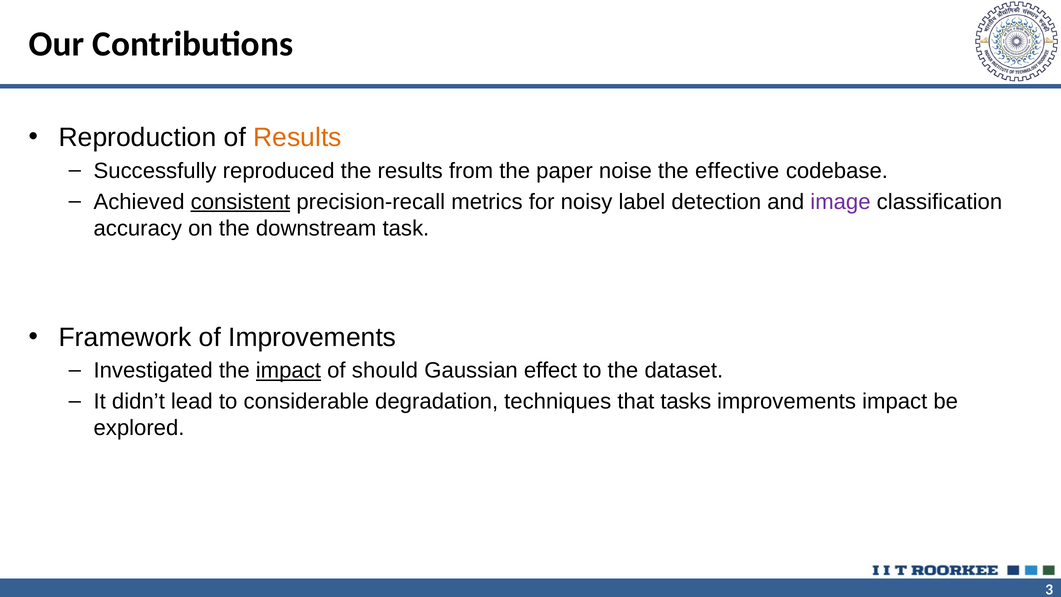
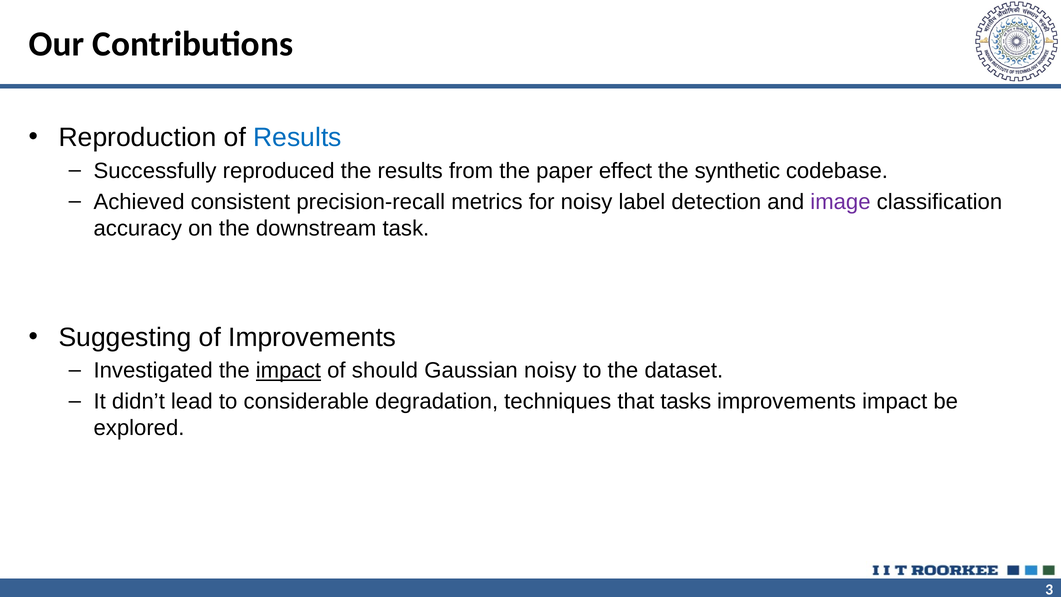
Results colour: orange -> blue (297, 137)
noise: noise -> effect (625, 171)
effective: effective -> synthetic (737, 171)
consistent underline: present -> none (240, 202)
Framework: Framework -> Suggesting (125, 337)
Gaussian effect: effect -> noisy (550, 371)
